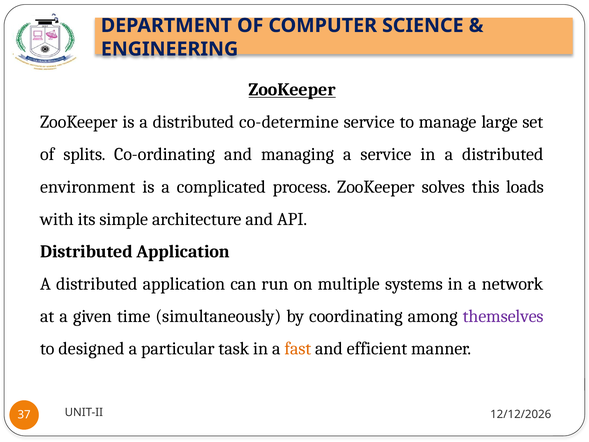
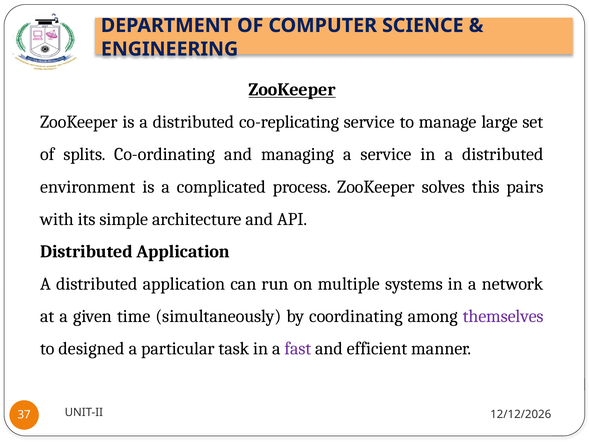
co-determine: co-determine -> co-replicating (289, 122)
loads: loads -> pairs (525, 187)
fast colour: orange -> purple (298, 349)
